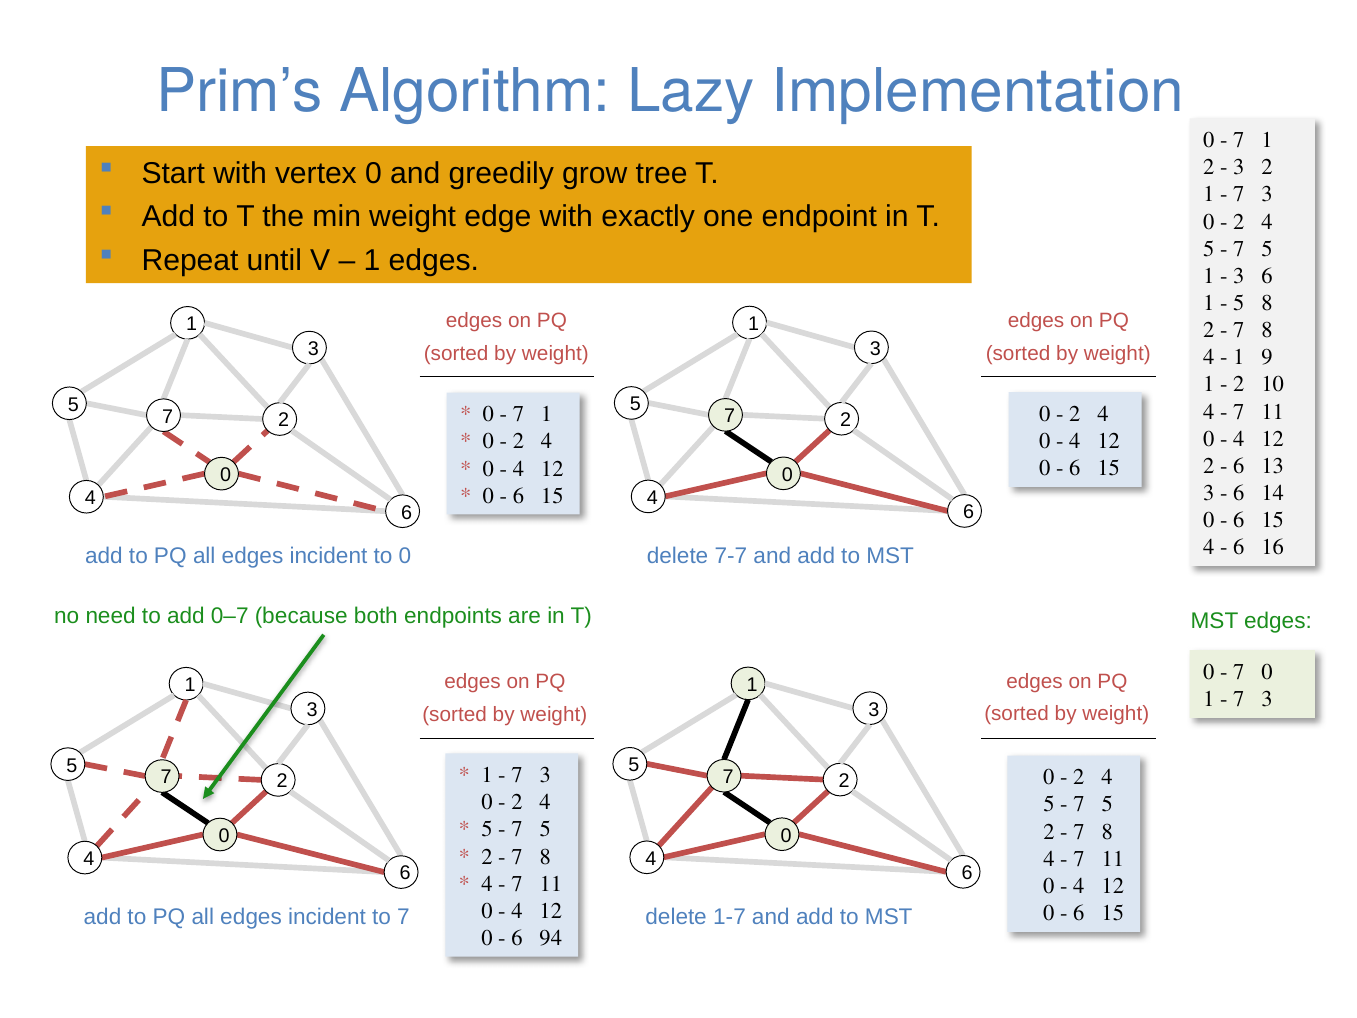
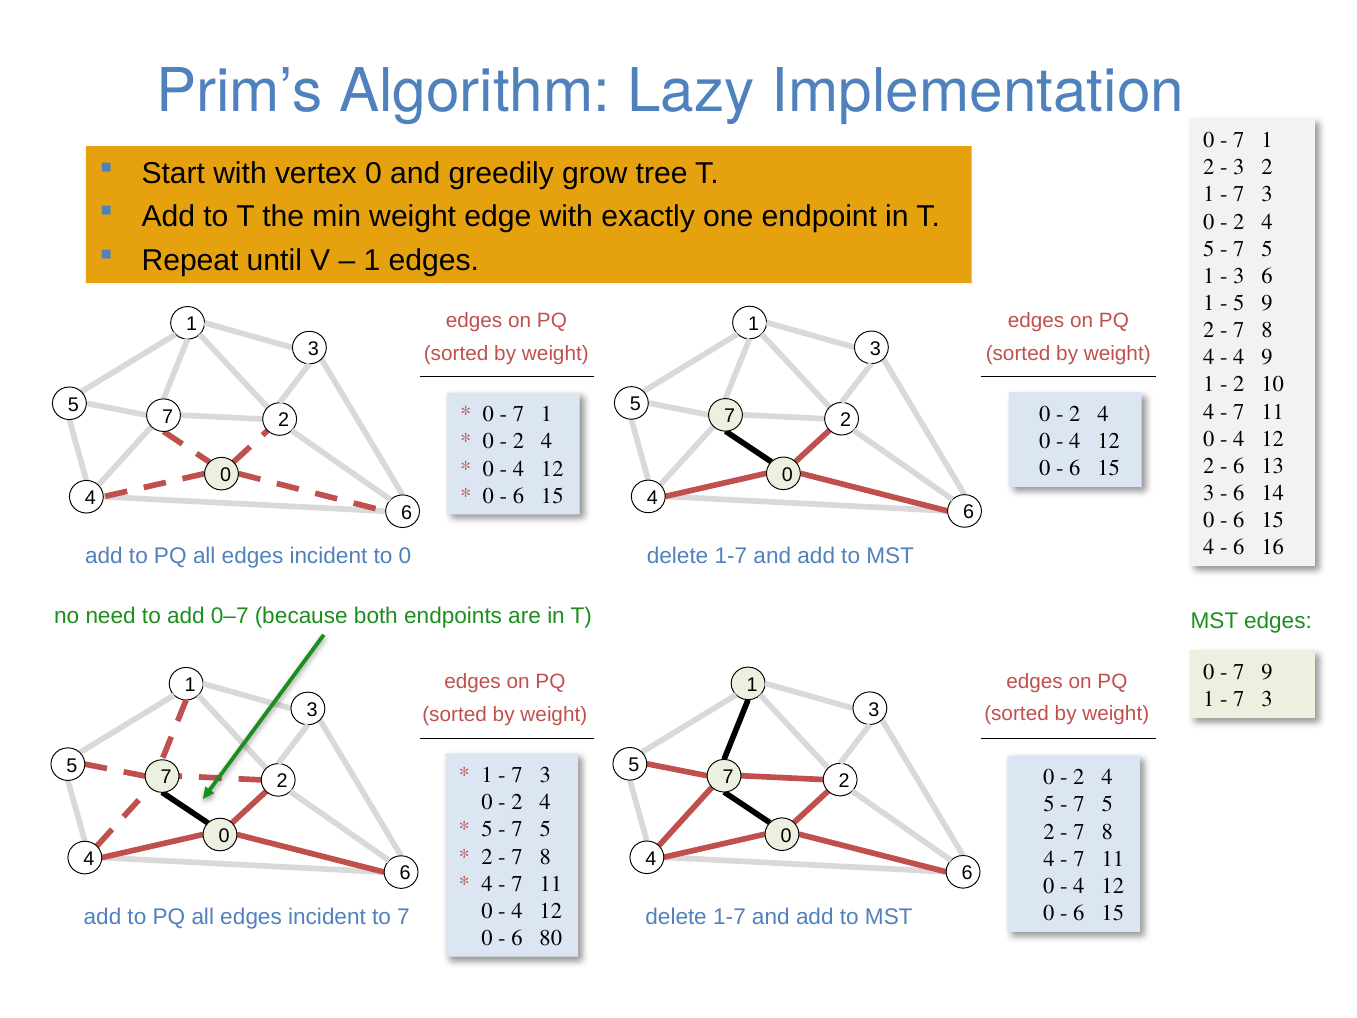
5 8: 8 -> 9 (1267, 303)
1: 1 -> 4 (1239, 357)
7-7: 7-7 -> 1-7 (731, 556)
0: 0 -> 9 (1267, 672)
94: 94 -> 80 (551, 938)
